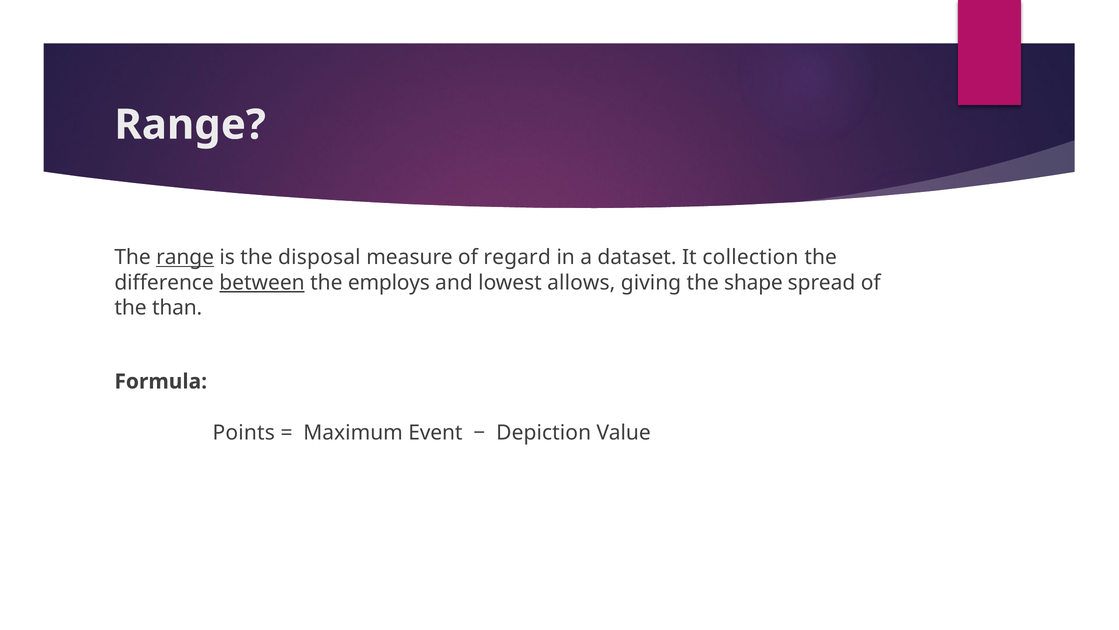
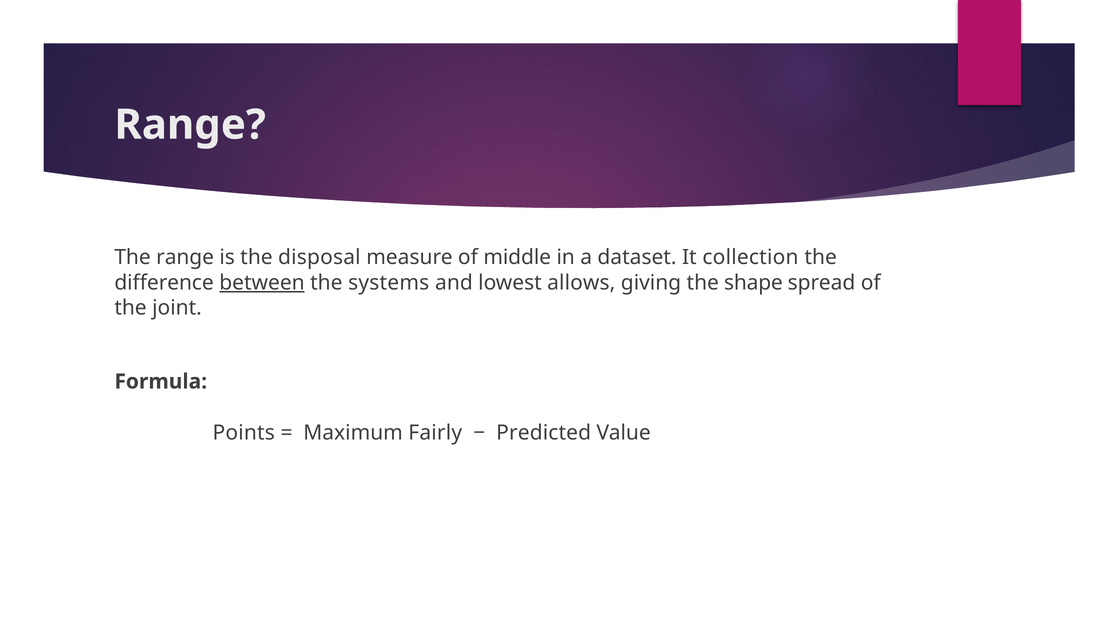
range underline: present -> none (185, 257)
regard: regard -> middle (517, 257)
employs: employs -> systems (389, 282)
than: than -> joint (177, 308)
Event: Event -> Fairly (435, 433)
Depiction: Depiction -> Predicted (544, 433)
